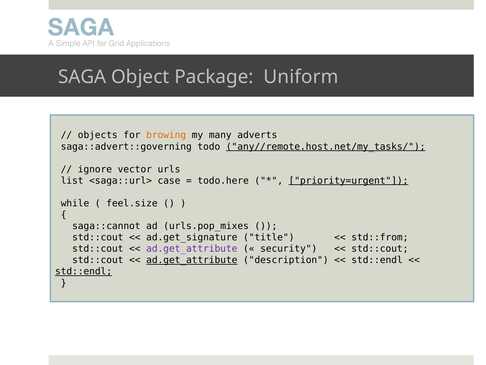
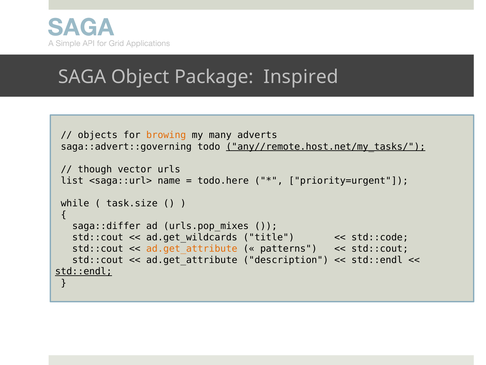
Uniform: Uniform -> Inspired (301, 77)
ignore: ignore -> though (95, 169)
case: case -> name (169, 180)
priority=urgent underline: present -> none (349, 180)
feel.size: feel.size -> task.size (132, 203)
saga::cannot: saga::cannot -> saga::differ (106, 226)
ad.get_signature: ad.get_signature -> ad.get_wildcards (192, 237)
std::from: std::from -> std::code (380, 237)
ad.get_attribute colour: purple -> orange (192, 248)
security: security -> patterns (289, 248)
ad.get_attribute underline: present -> none (192, 260)
